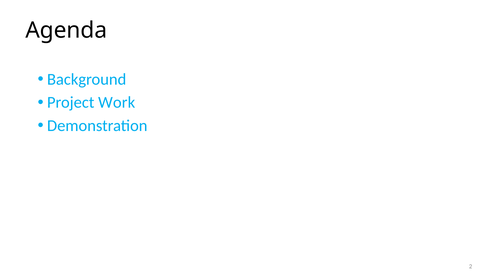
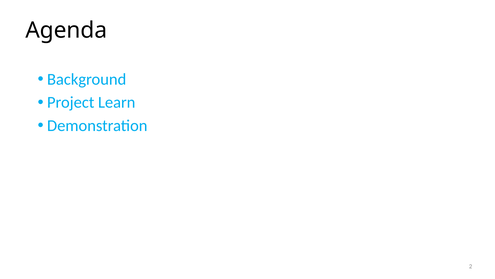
Work: Work -> Learn (117, 102)
